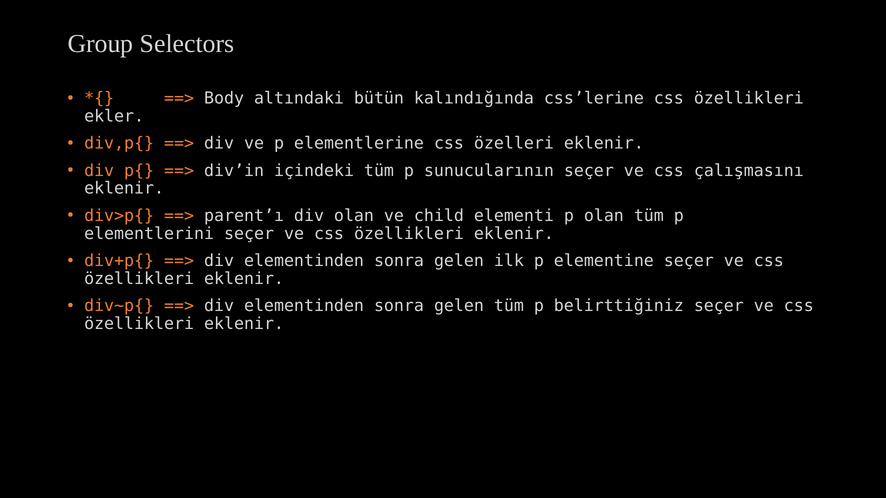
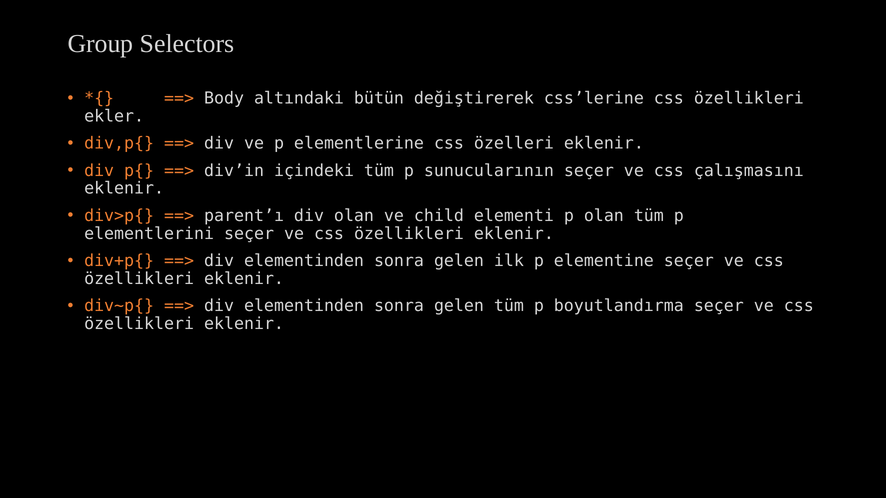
kalındığında: kalındığında -> değiştirerek (474, 98)
belirttiğiniz: belirttiğiniz -> boyutlandırma (619, 306)
